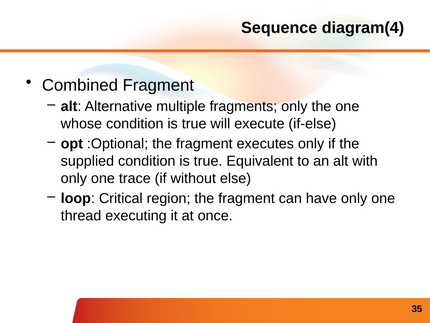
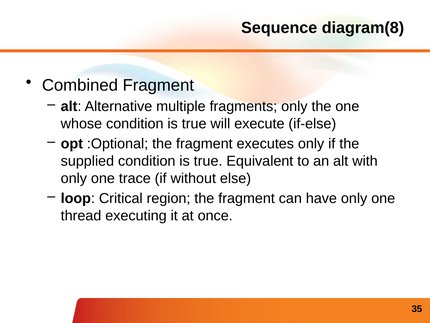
diagram(4: diagram(4 -> diagram(8 (363, 28)
